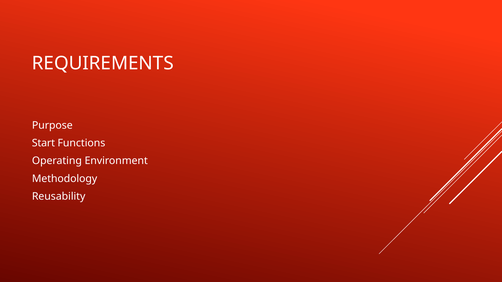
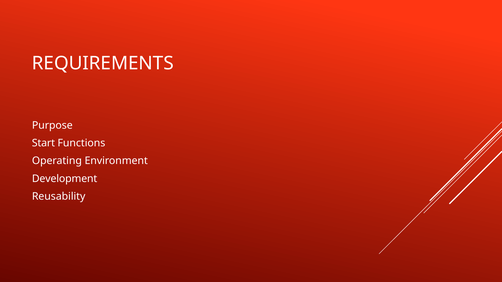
Methodology: Methodology -> Development (65, 179)
